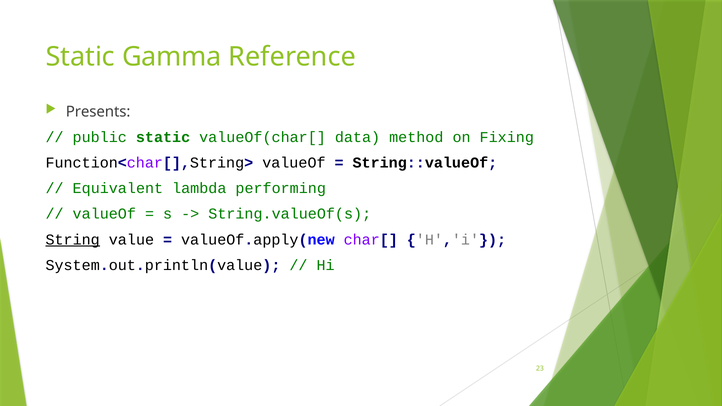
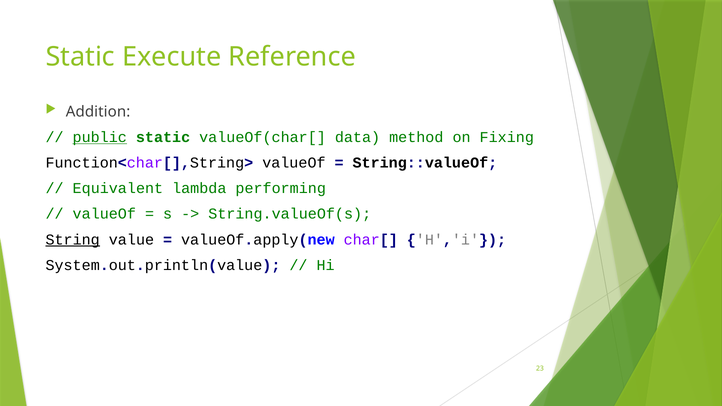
Gamma: Gamma -> Execute (172, 57)
Presents: Presents -> Addition (98, 112)
public underline: none -> present (100, 137)
